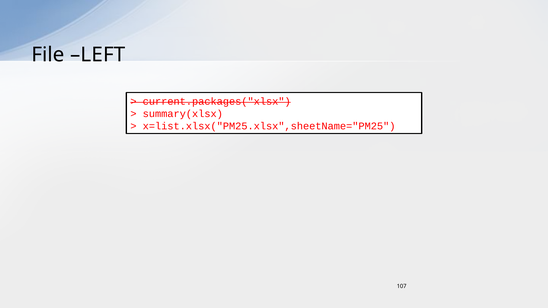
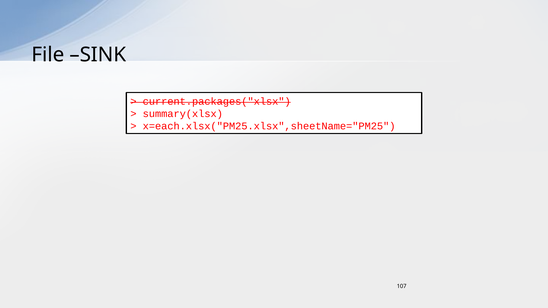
LEFT: LEFT -> SINK (98, 55)
x=list.xlsx("PM25.xlsx",sheetName="PM25: x=list.xlsx("PM25.xlsx",sheetName="PM25 -> x=each.xlsx("PM25.xlsx",sheetName="PM25 (269, 126)
